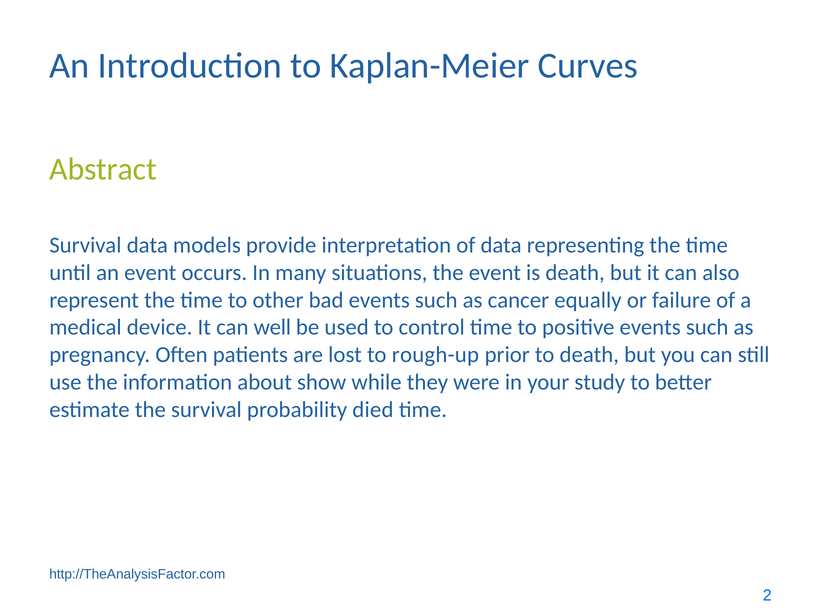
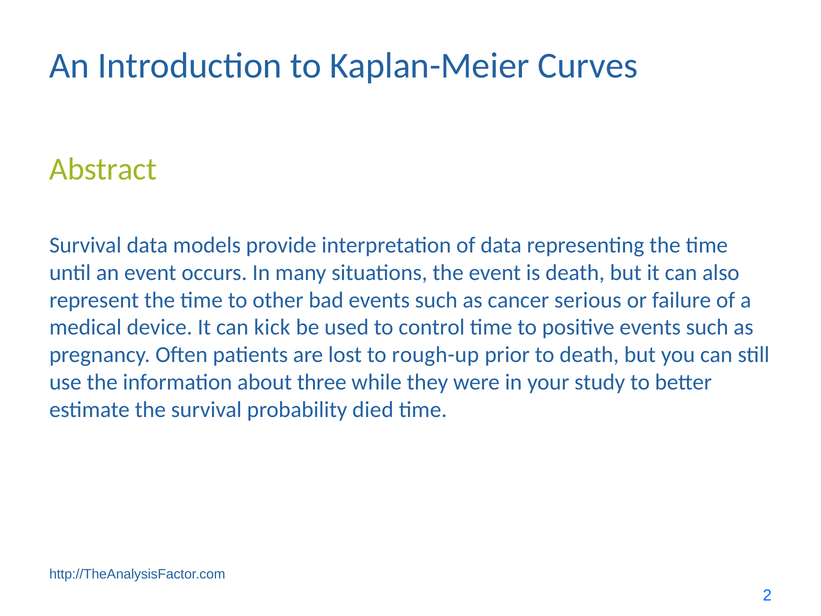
equally: equally -> serious (588, 300)
well: well -> kick (272, 327)
show: show -> three (322, 382)
